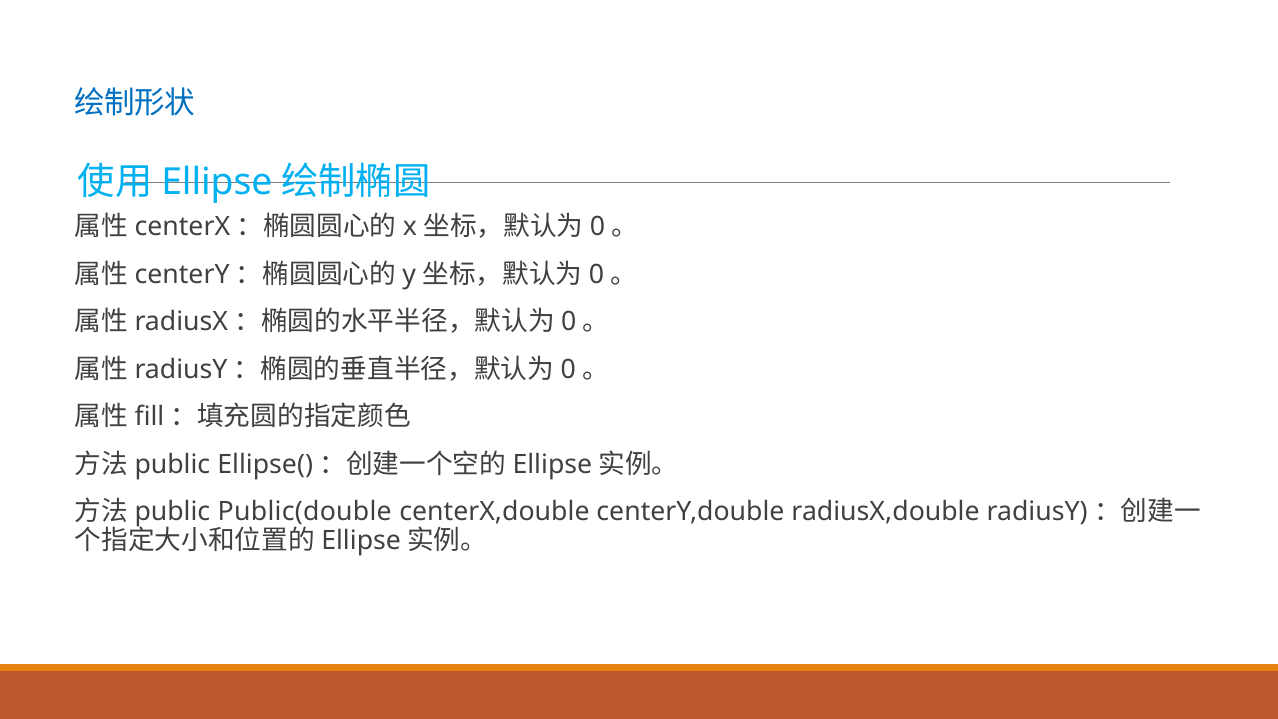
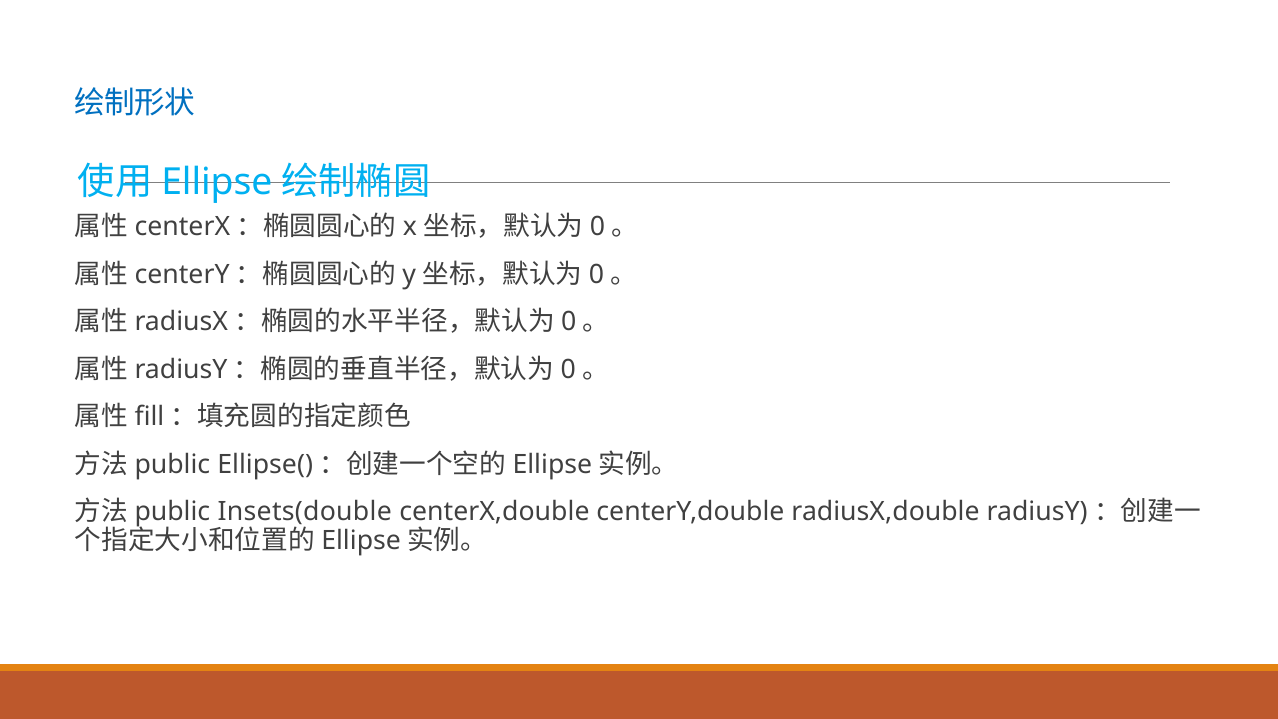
Public(double: Public(double -> Insets(double (305, 512)
